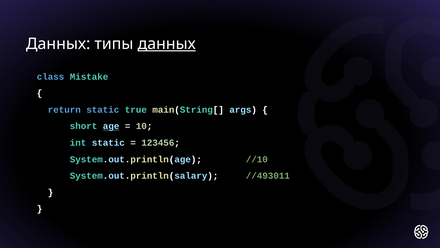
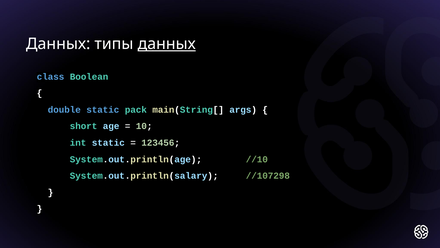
Mistake: Mistake -> Boolean (89, 77)
return: return -> double (64, 110)
true: true -> pack (136, 110)
age underline: present -> none (111, 126)
//493011: //493011 -> //107298 (268, 175)
